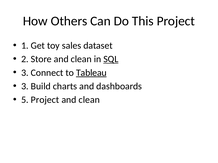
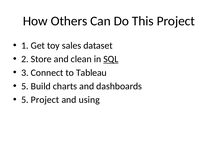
Tableau underline: present -> none (91, 73)
3: 3 -> 5 (25, 86)
clean: clean -> using (89, 100)
